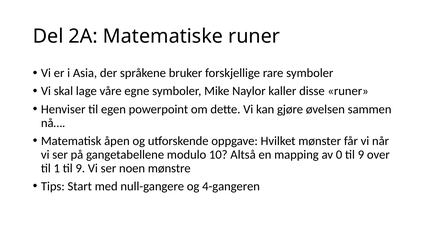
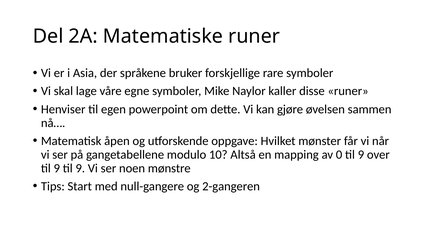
1: 1 -> 9 (57, 168)
4-gangeren: 4-gangeren -> 2-gangeren (231, 186)
